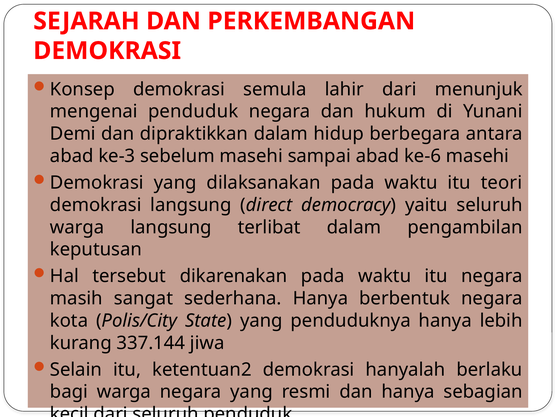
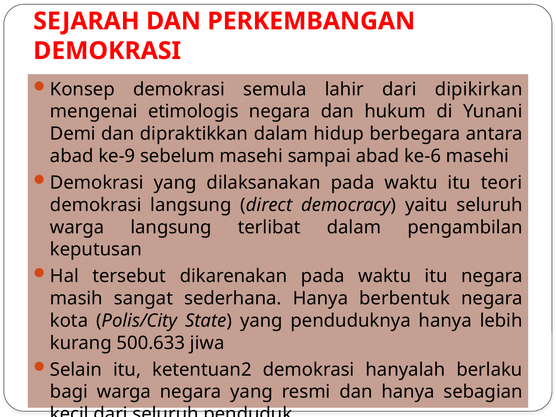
menunjuk: menunjuk -> dipikirkan (479, 89)
mengenai penduduk: penduduk -> etimologis (193, 112)
ke-3: ke-3 -> ke-9 (117, 156)
337.144: 337.144 -> 500.633 (151, 343)
